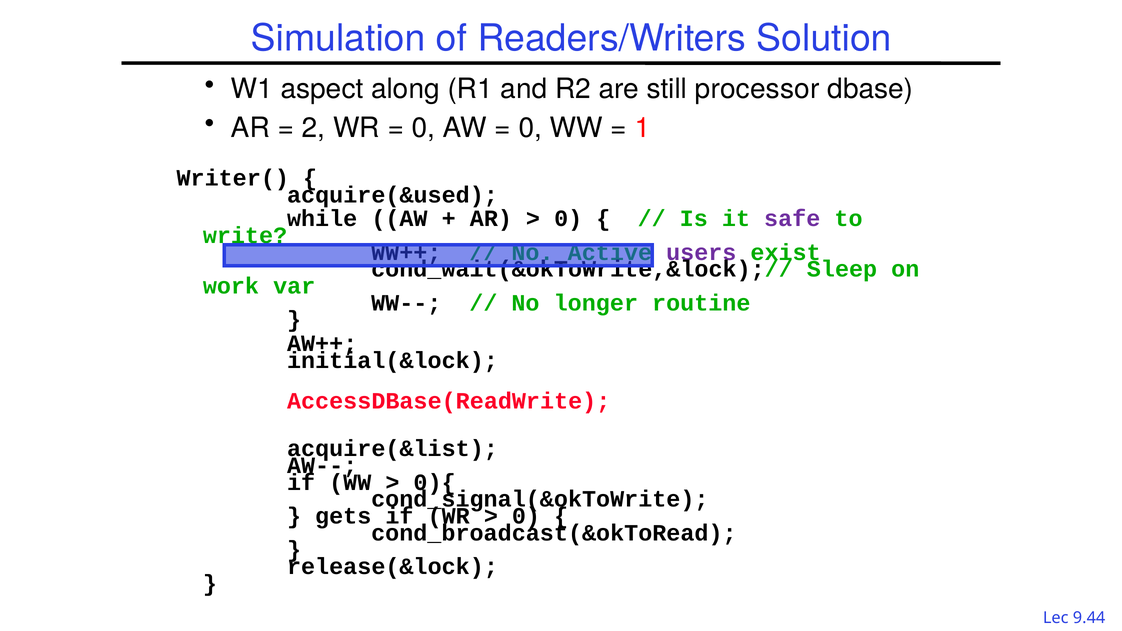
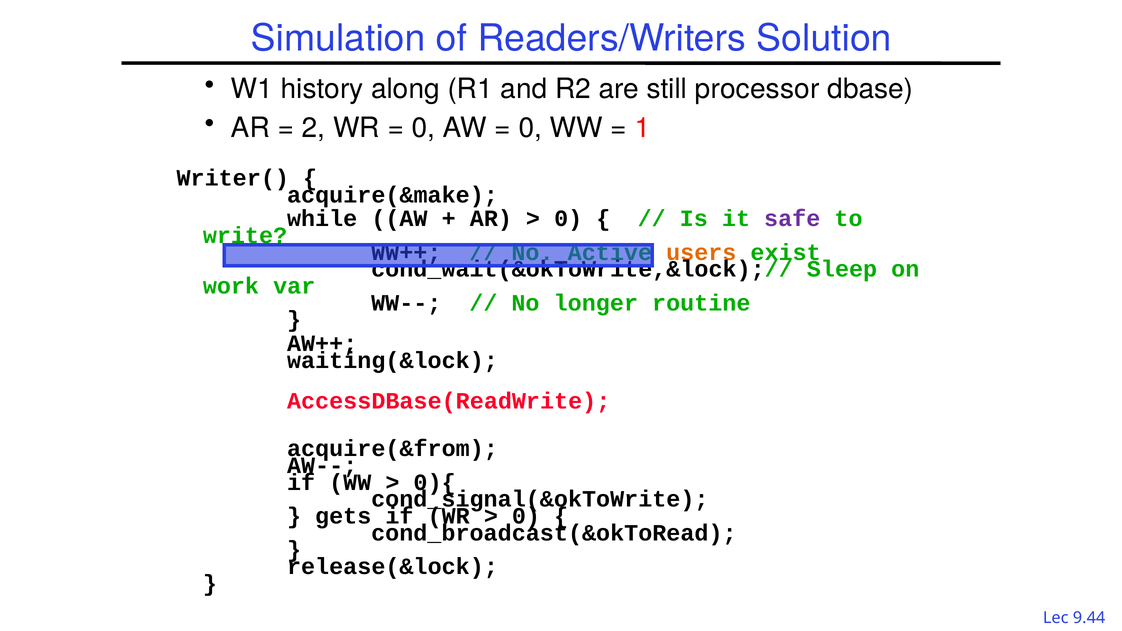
aspect: aspect -> history (322, 89)
acquire(&used: acquire(&used -> acquire(&make (392, 195)
users colour: purple -> orange (701, 252)
initial(&lock: initial(&lock -> waiting(&lock (392, 360)
acquire(&list: acquire(&list -> acquire(&from (392, 449)
